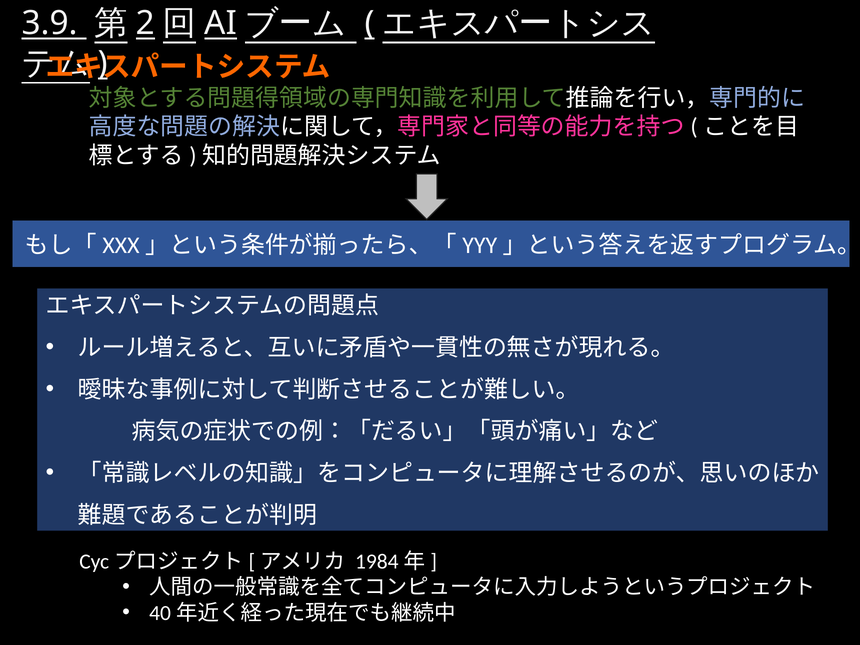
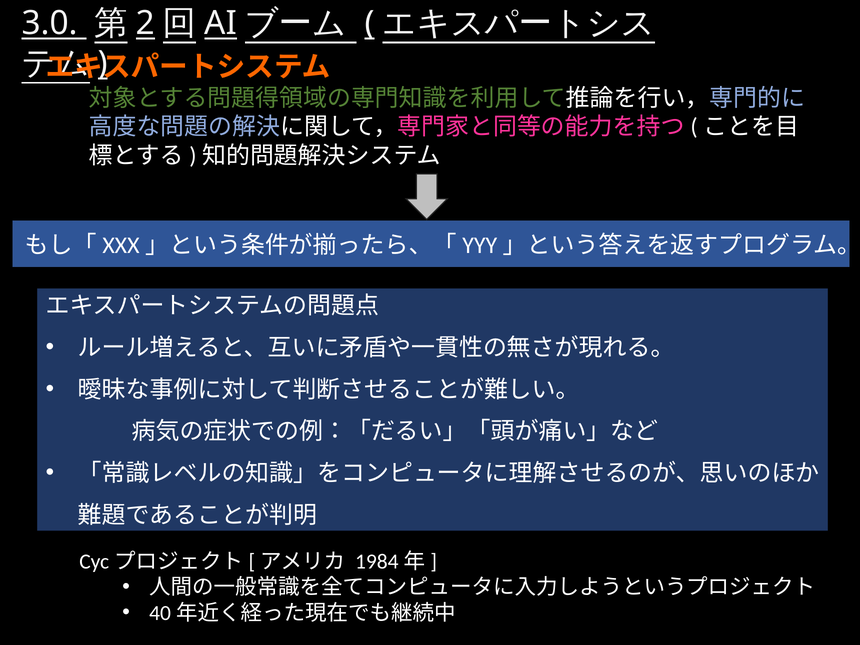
3.9: 3.9 -> 3.0 (50, 23)
